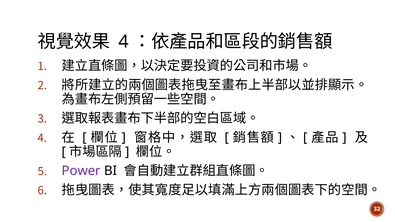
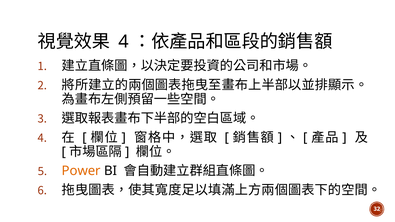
Power colour: purple -> orange (81, 171)
